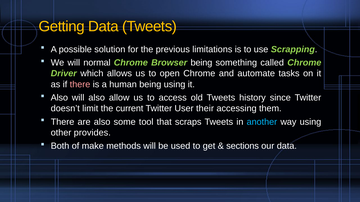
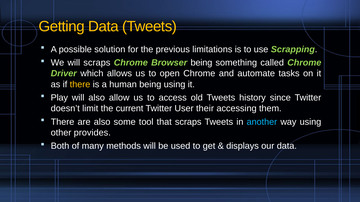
will normal: normal -> scraps (97, 63)
there colour: pink -> yellow (80, 85)
Also: Also -> Play (59, 98)
make: make -> many (93, 146)
sections: sections -> displays (243, 146)
